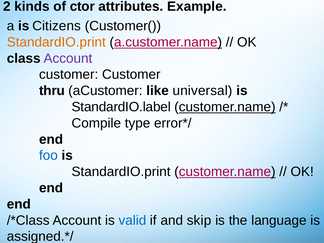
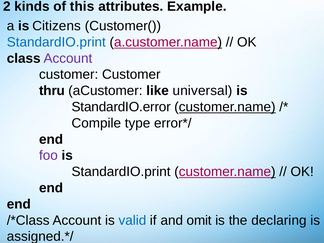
ctor: ctor -> this (82, 6)
StandardIO.print colour: orange -> blue (56, 42)
StandardIO.label: StandardIO.label -> StandardIO.error (121, 107)
foo colour: blue -> purple (49, 156)
skip: skip -> omit (199, 220)
language: language -> declaring (279, 220)
